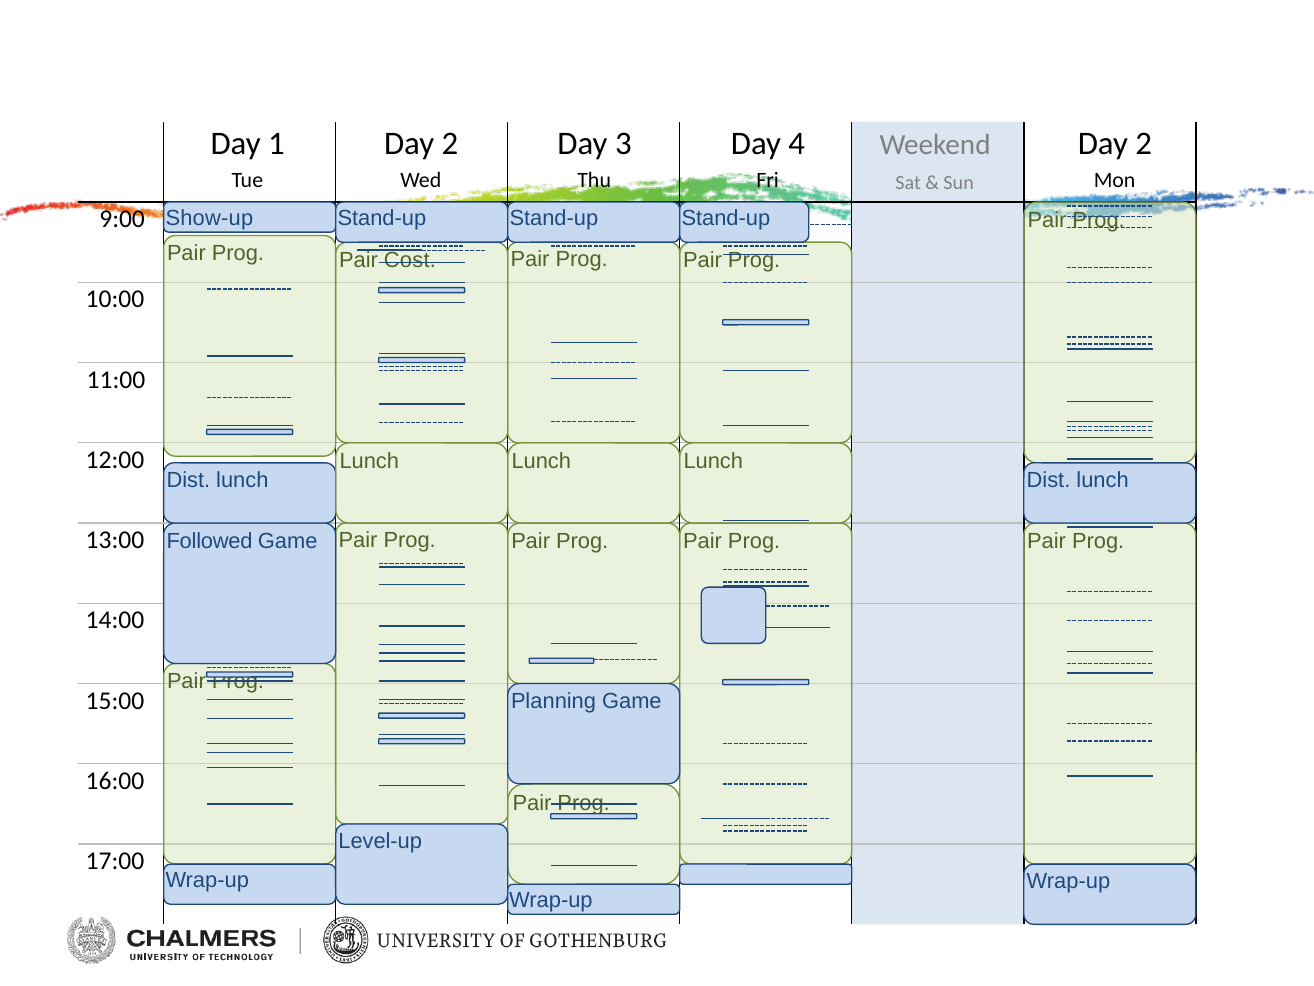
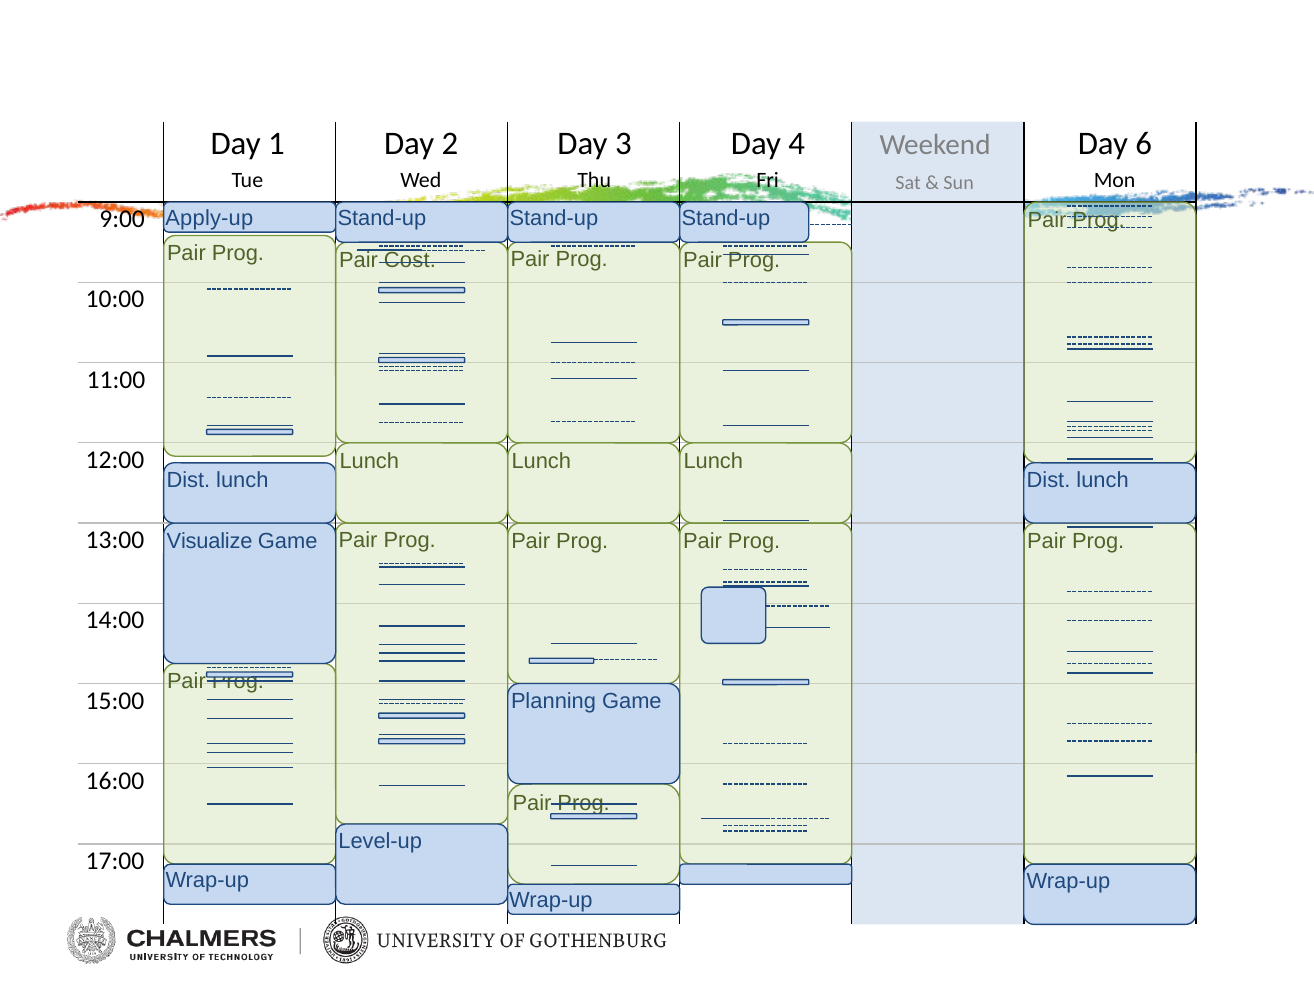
Weekend Day 2: 2 -> 6 (1144, 144)
Show-up: Show-up -> Apply-up (209, 218)
Followed: Followed -> Visualize (210, 541)
